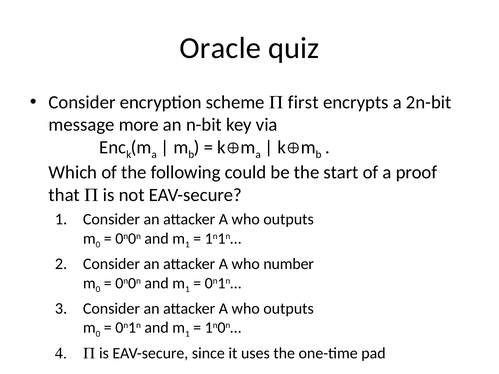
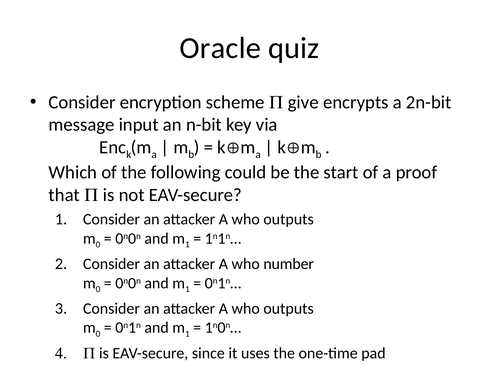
first: first -> give (303, 102)
more: more -> input (139, 125)
